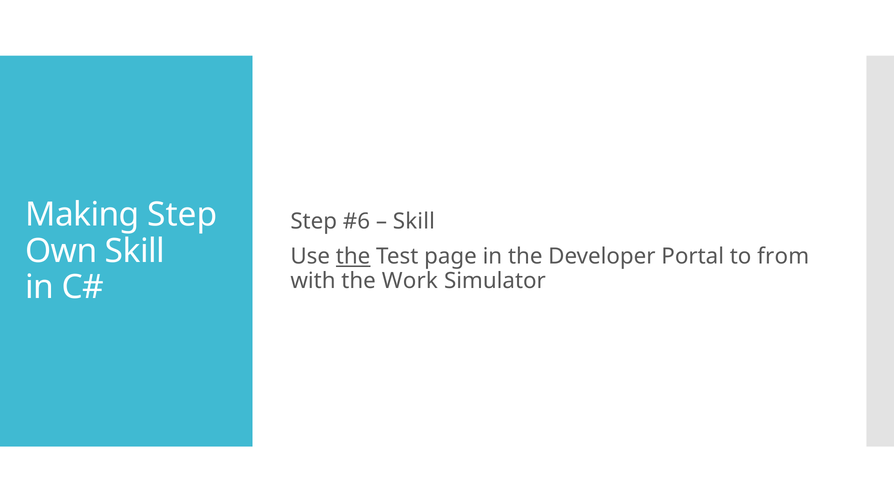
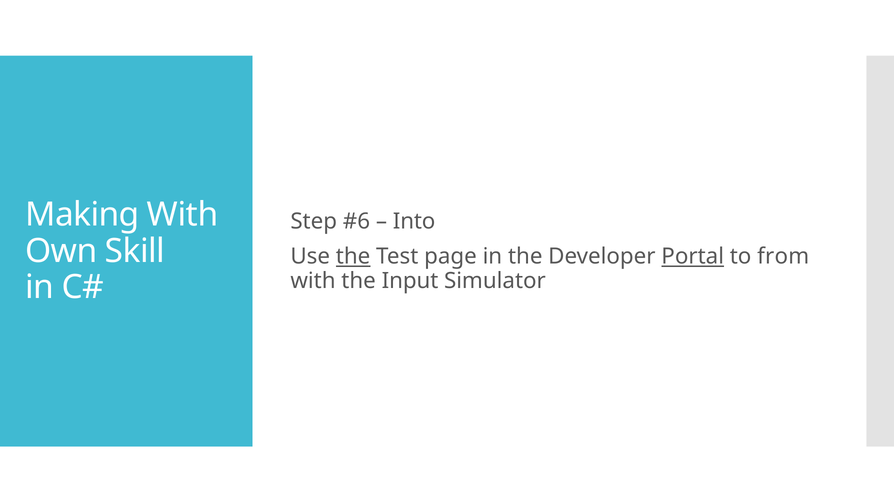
Making Step: Step -> With (183, 215)
Skill: Skill -> Into (414, 221)
Portal underline: none -> present (693, 257)
Work: Work -> Input (410, 281)
